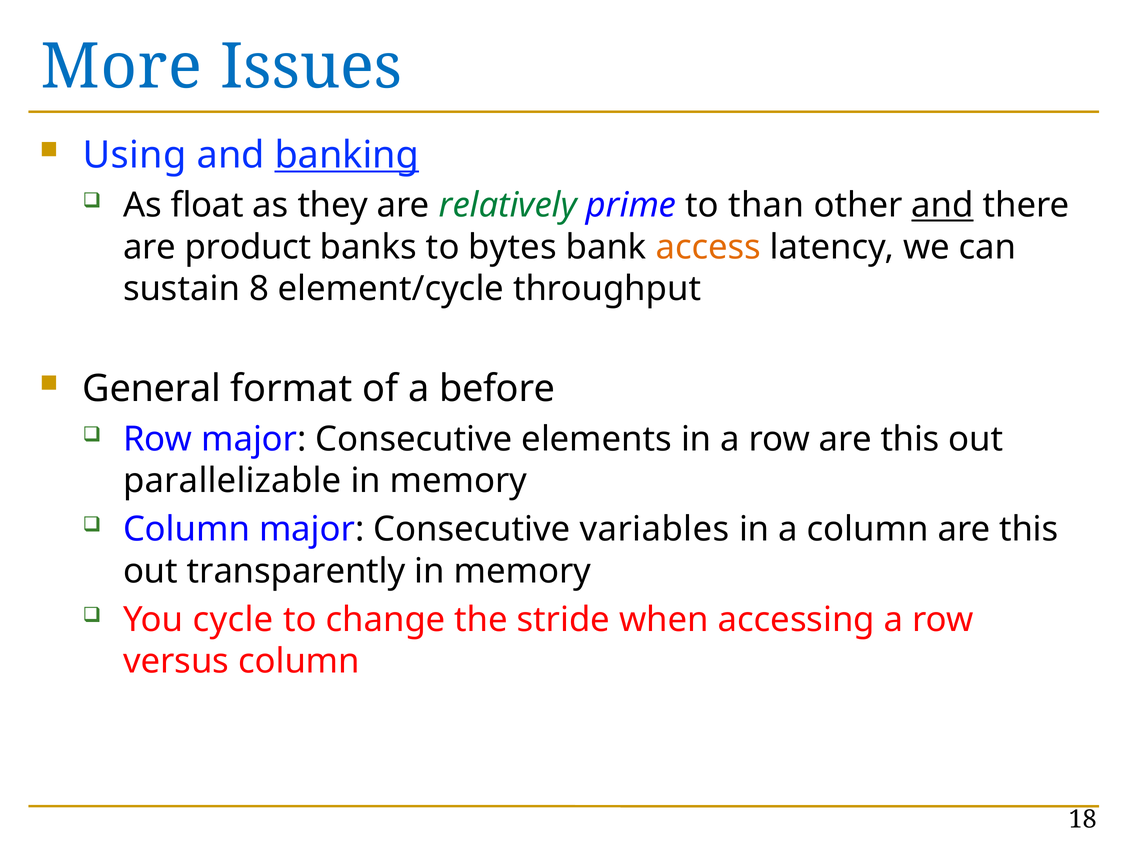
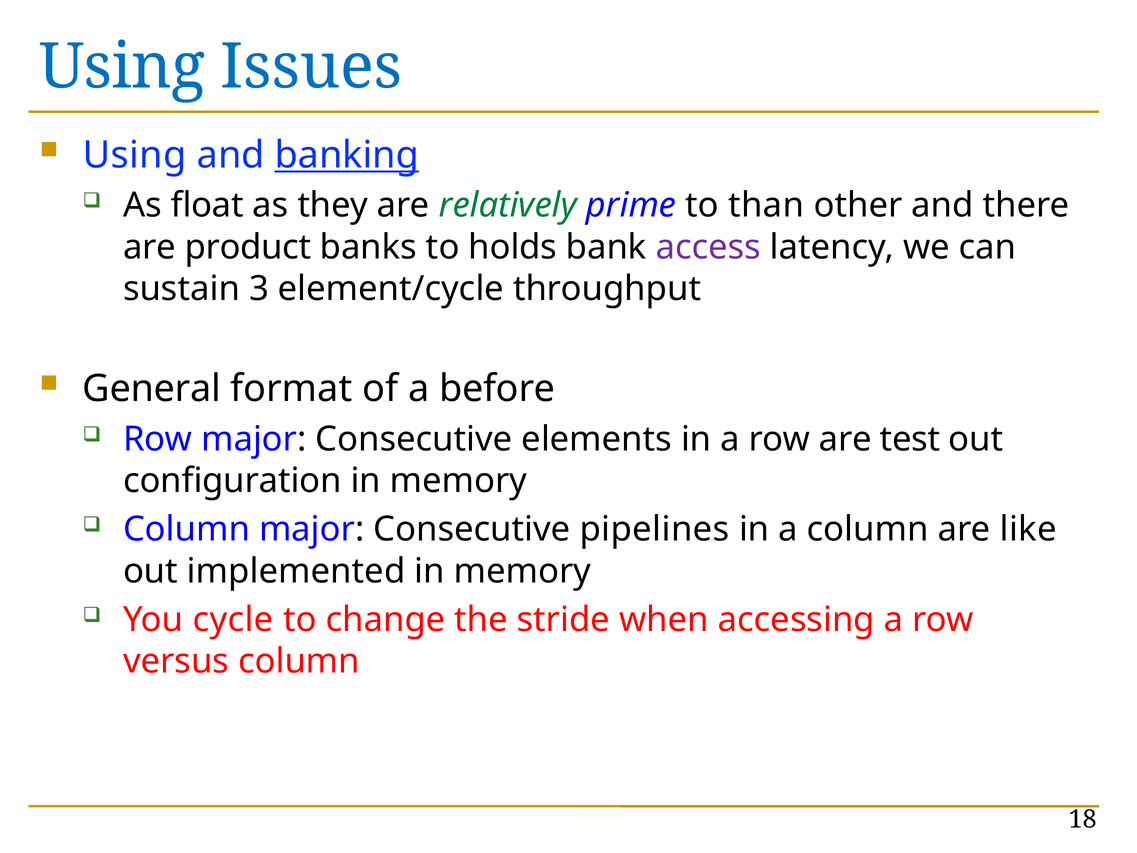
More: More -> Using (122, 67)
and underline: present -> none (943, 205)
bytes: bytes -> holds (513, 247)
access colour: orange -> purple (708, 247)
8: 8 -> 3 (259, 289)
row are this: this -> test (910, 439)
parallelizable: parallelizable -> configuration (232, 481)
variables: variables -> pipelines (655, 529)
column are this: this -> like (1028, 529)
transparently: transparently -> implemented (296, 571)
